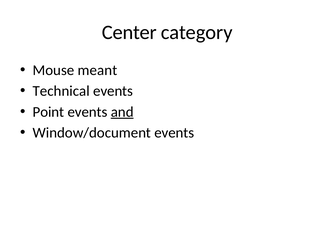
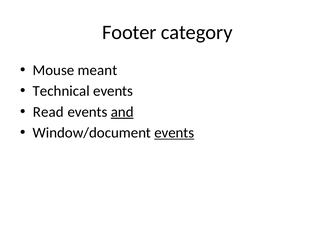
Center: Center -> Footer (129, 32)
Point: Point -> Read (48, 112)
events underline: none -> present (174, 133)
